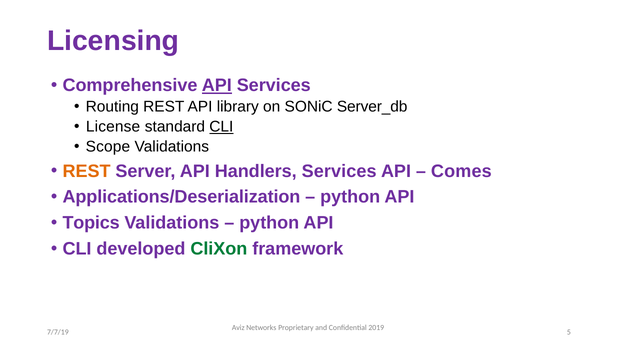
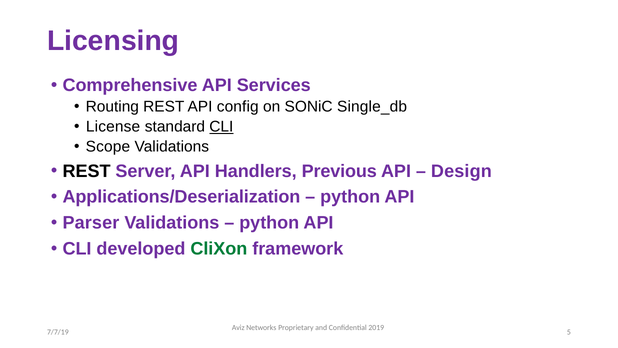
API underline: present -> none (217, 85)
library: library -> config (238, 107)
Server_db: Server_db -> Single_db (372, 107)
REST colour: orange -> black (87, 171)
Handlers Services: Services -> Previous (339, 171)
Comes: Comes -> Design (461, 171)
Topics: Topics -> Parser (91, 223)
